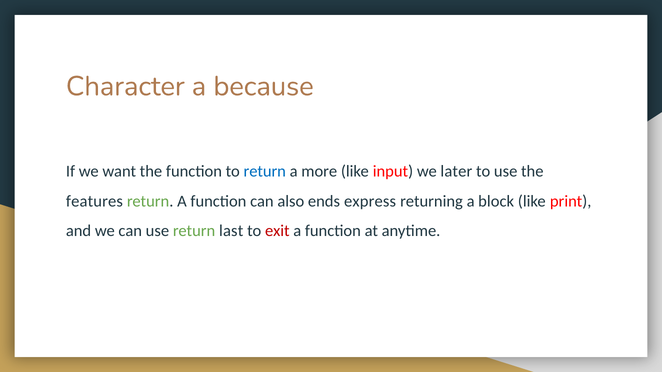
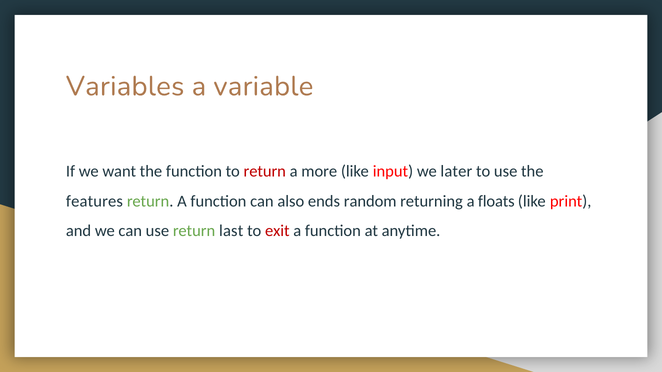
Character: Character -> Variables (125, 86)
because: because -> variable (263, 86)
return colour: blue -> red (265, 172)
express: express -> random (370, 201)
block: block -> floats (496, 201)
